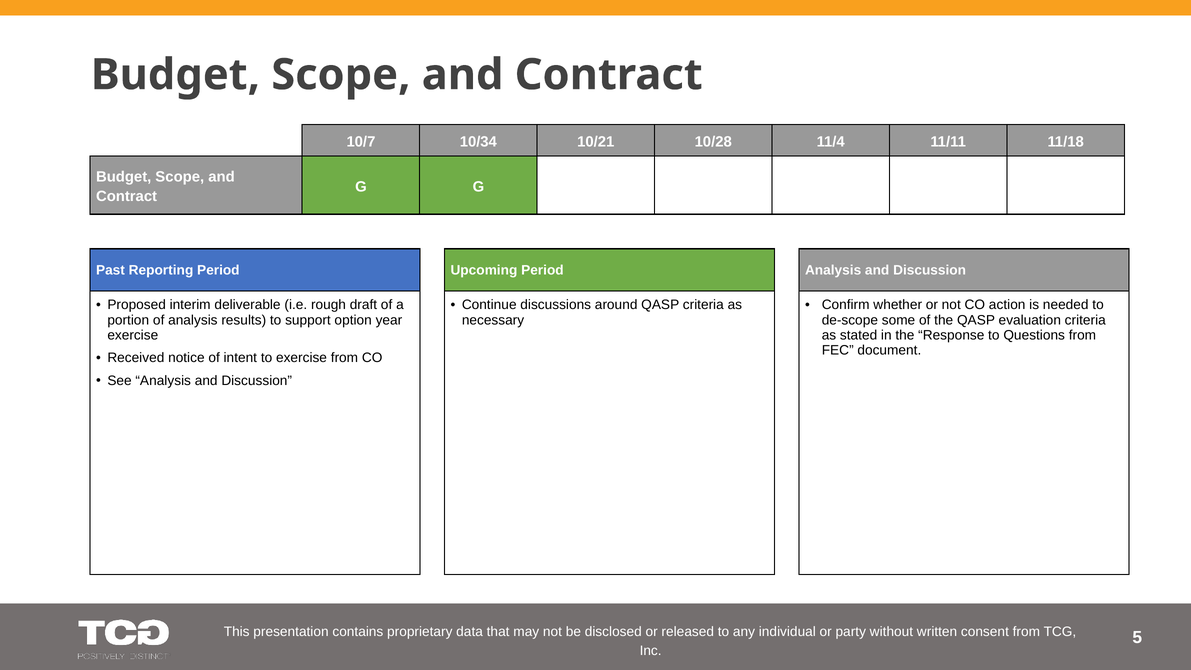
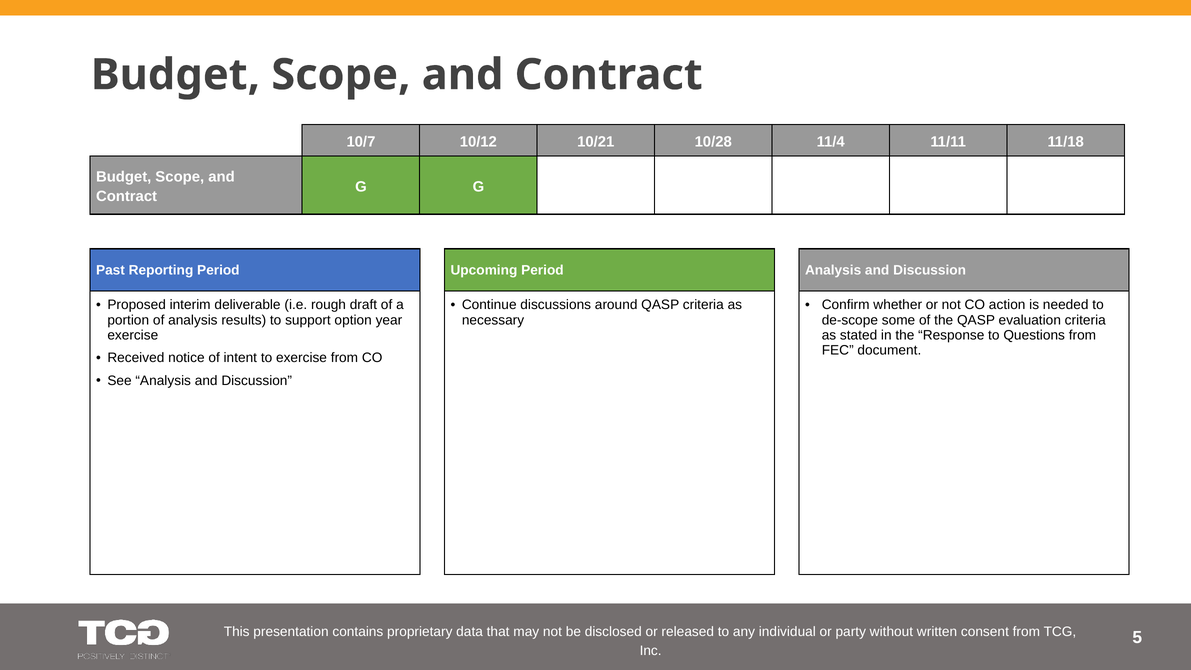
10/34: 10/34 -> 10/12 (478, 142)
